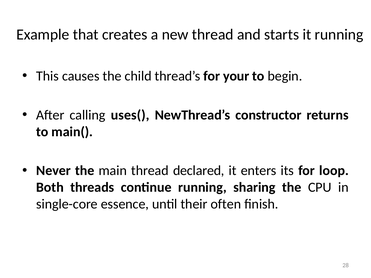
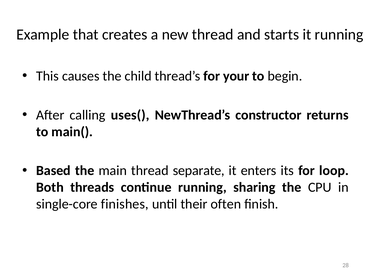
Never: Never -> Based (53, 171)
declared: declared -> separate (199, 171)
essence: essence -> finishes (125, 204)
